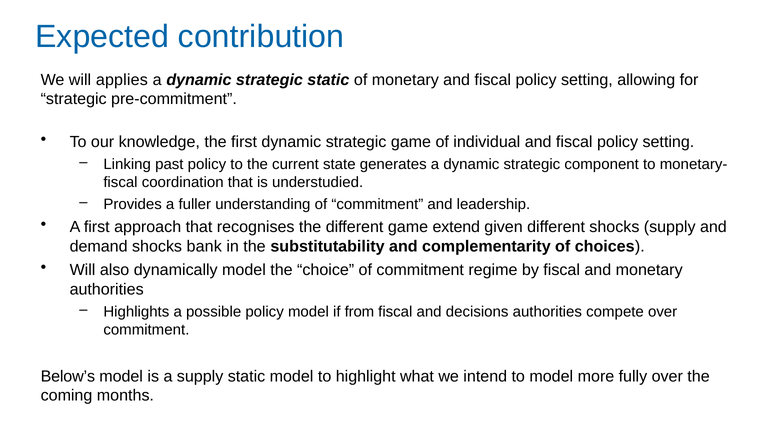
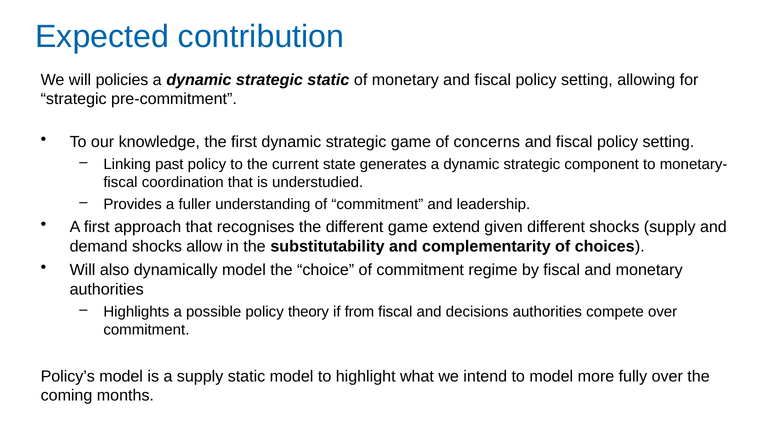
applies: applies -> policies (122, 80)
individual: individual -> concerns (487, 142)
bank: bank -> allow (204, 247)
policy model: model -> theory (308, 312)
Below’s: Below’s -> Policy’s (68, 377)
